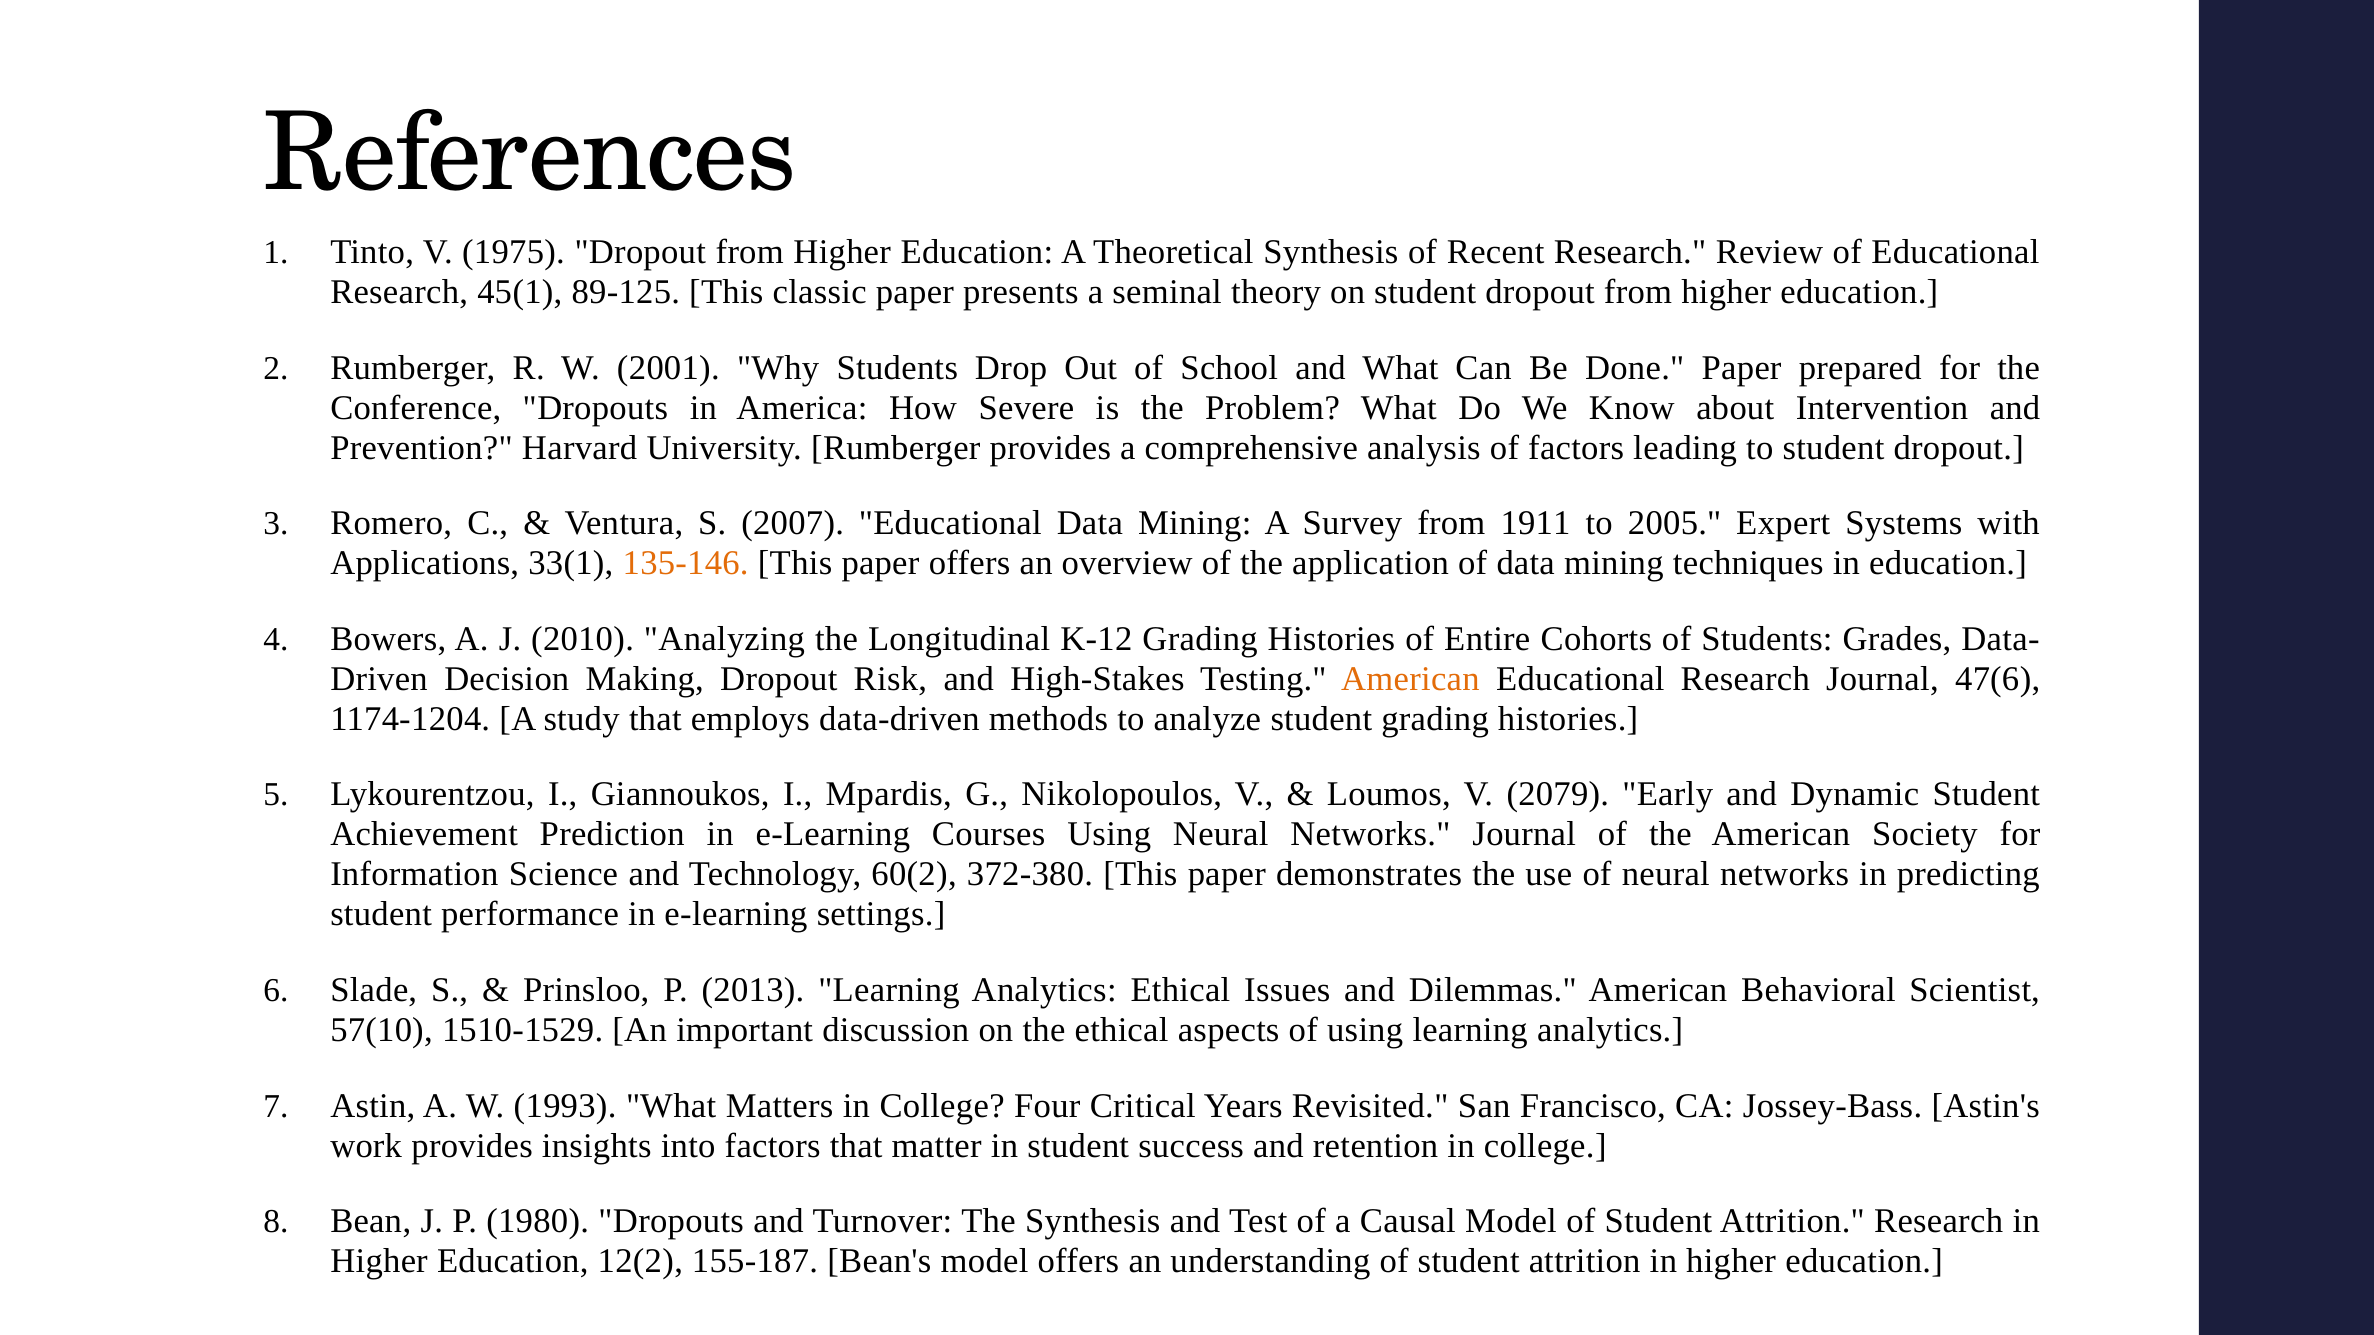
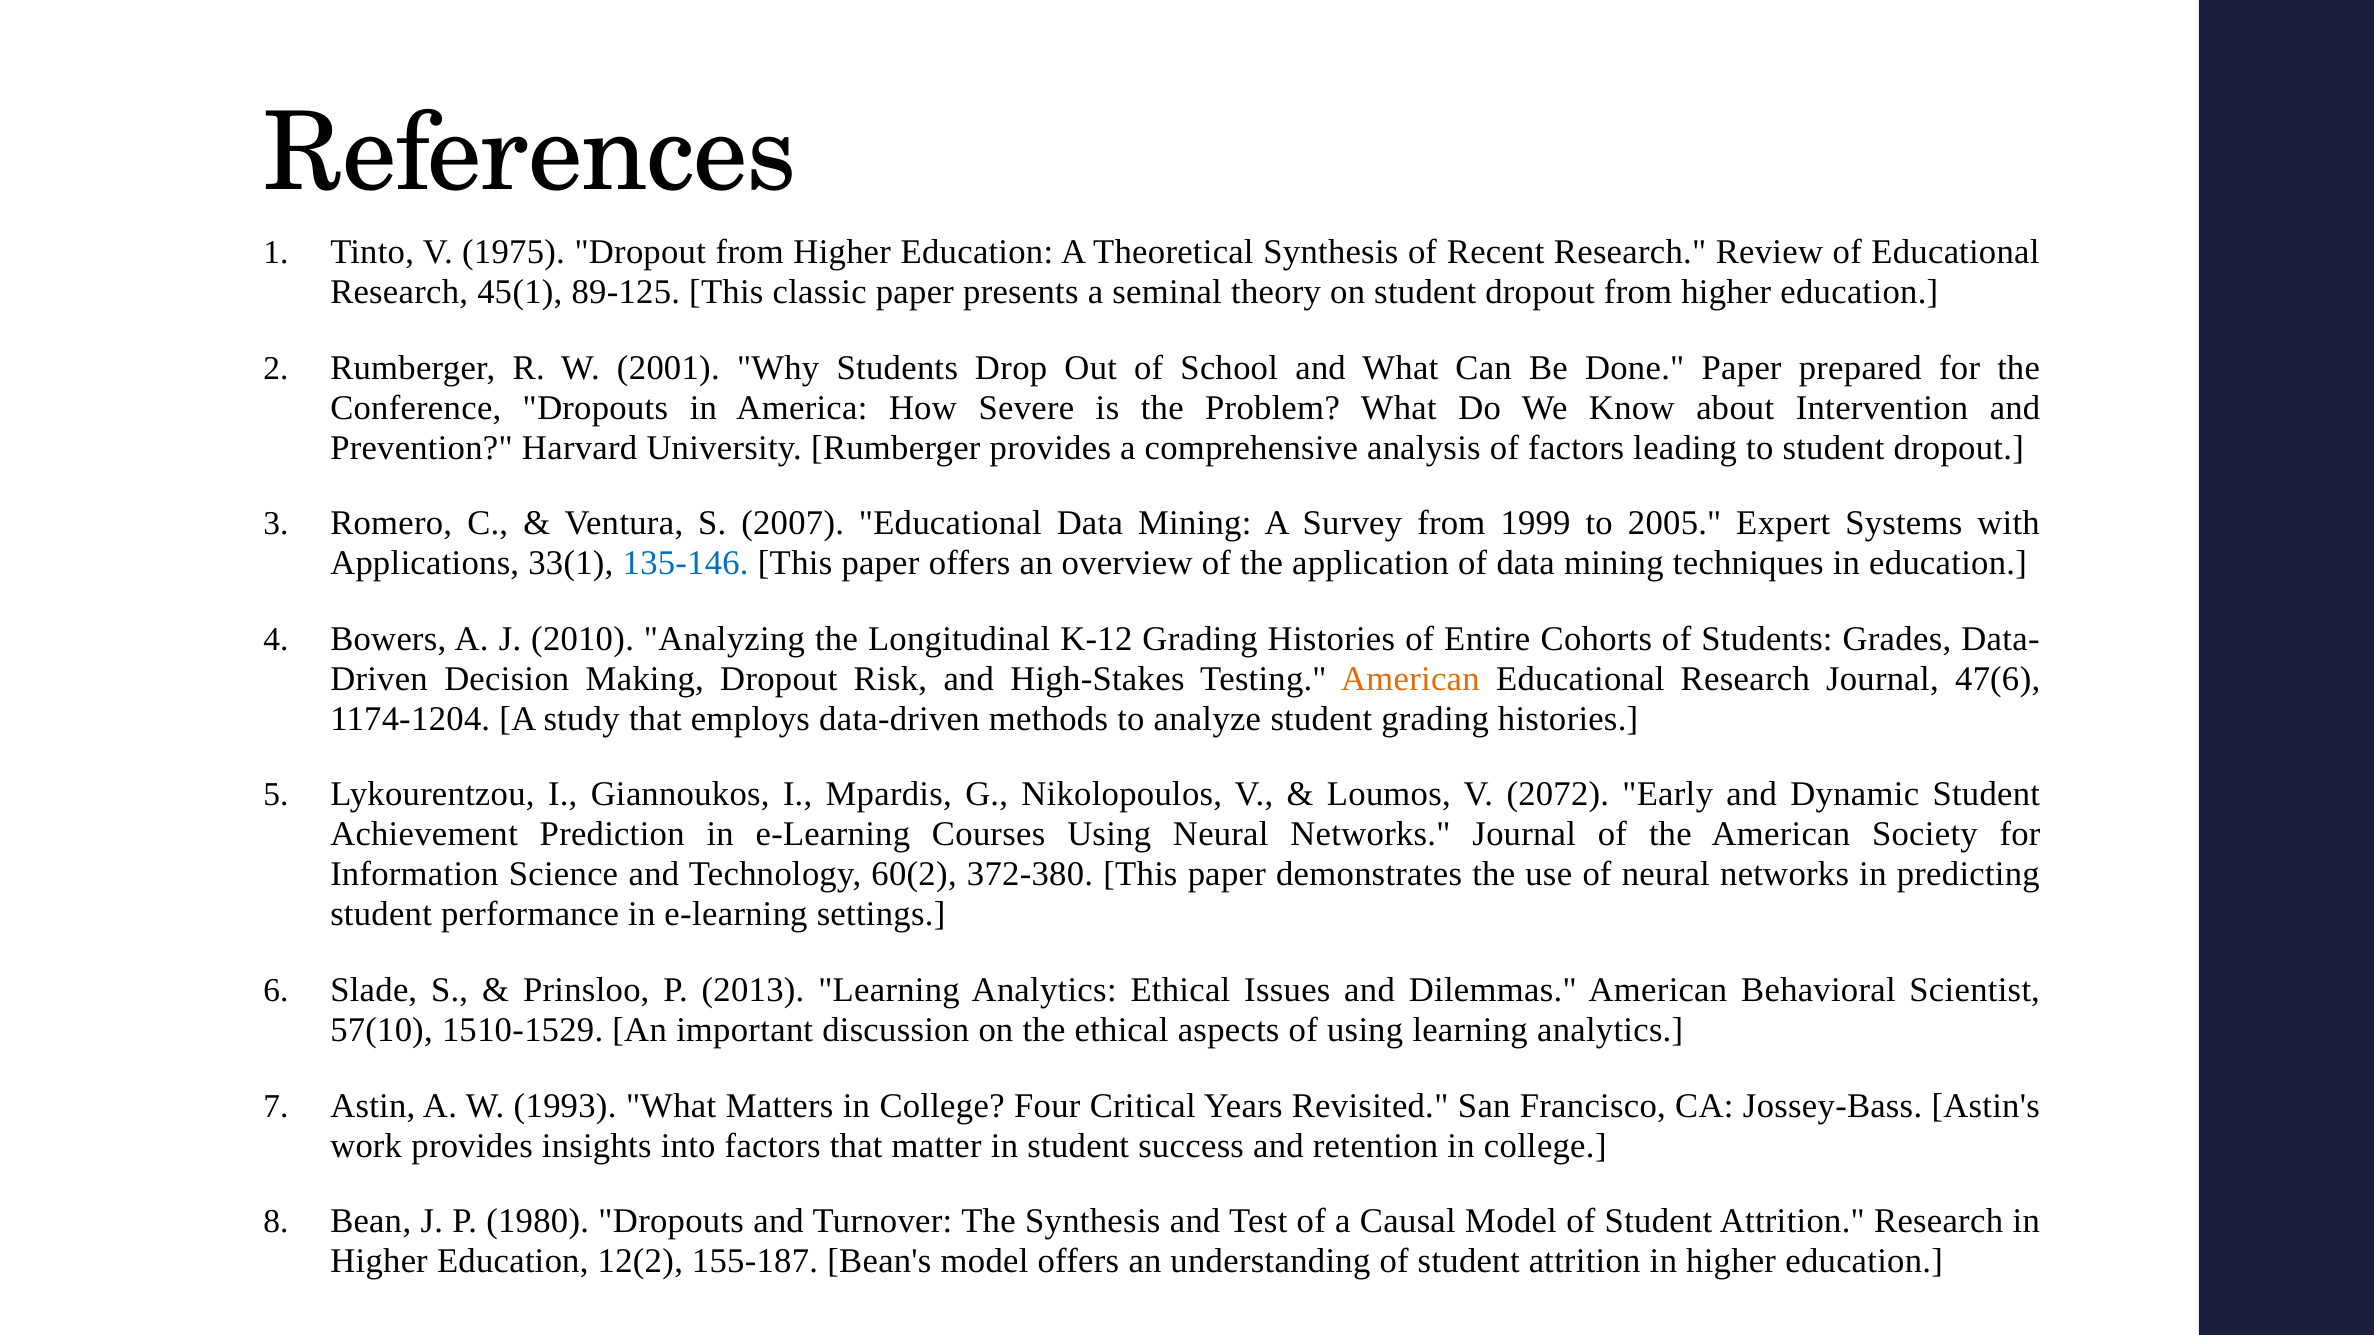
1911: 1911 -> 1999 (1536, 523)
135-146 colour: orange -> blue (686, 564)
2079: 2079 -> 2072 (1558, 795)
